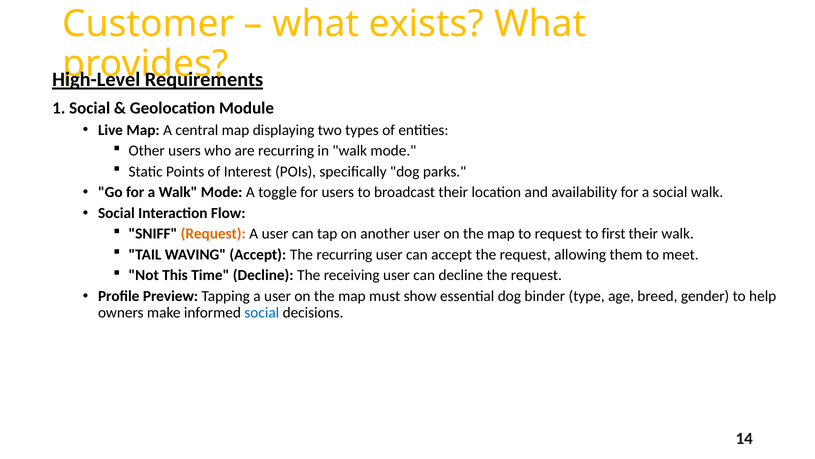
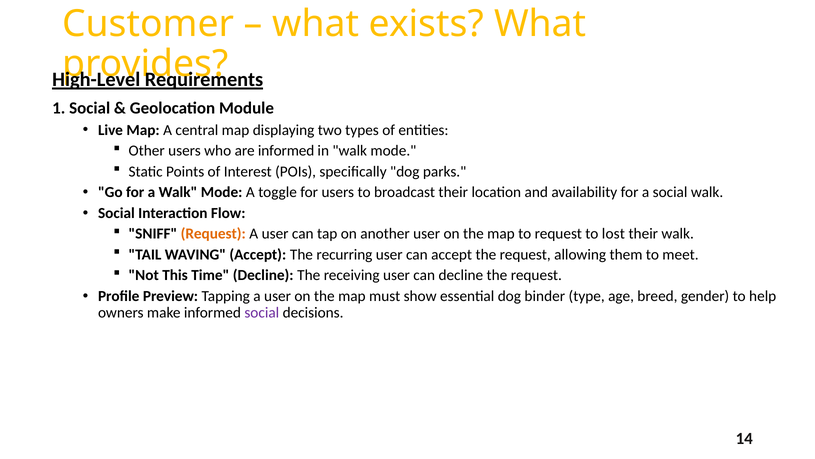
are recurring: recurring -> informed (286, 151)
first: first -> lost (613, 234)
social colour: blue -> purple (262, 312)
